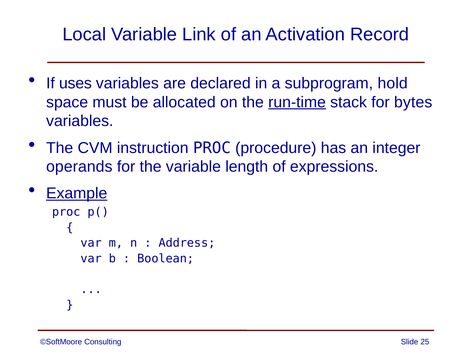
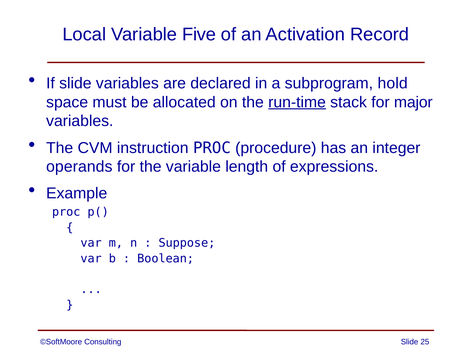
Link: Link -> Five (199, 34)
If uses: uses -> slide (75, 83)
bytes: bytes -> major (413, 102)
Example underline: present -> none (77, 193)
Address: Address -> Suppose (187, 243)
